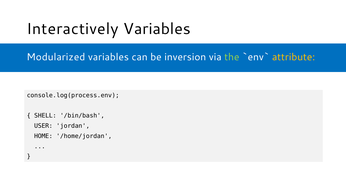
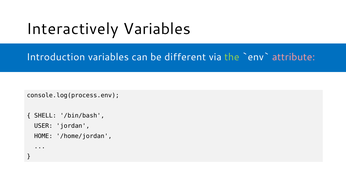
Modularized: Modularized -> Introduction (56, 57)
inversion: inversion -> different (185, 57)
attribute colour: yellow -> pink (294, 57)
